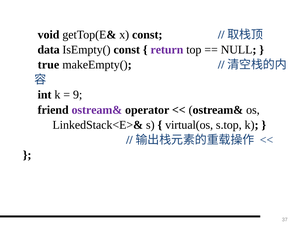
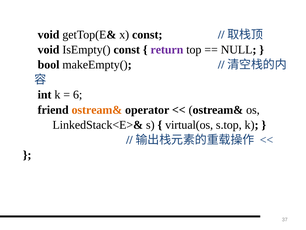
data: data -> void (49, 50)
true: true -> bool (49, 65)
9: 9 -> 6 (78, 95)
ostream& colour: purple -> orange (97, 110)
